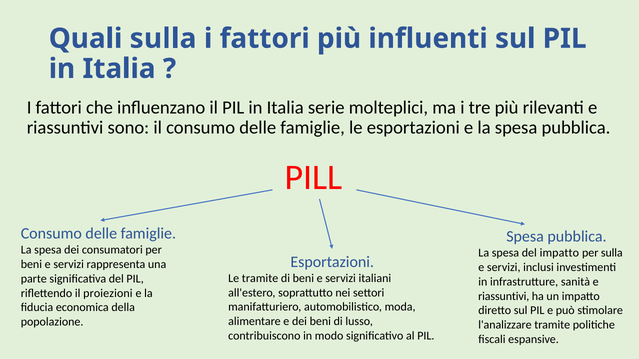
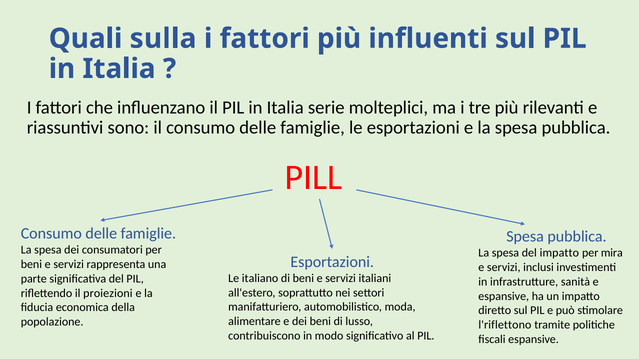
per sulla: sulla -> mira (612, 253)
Le tramite: tramite -> italiano (260, 279)
riassuntivi: riassuntivi -> espansive (504, 296)
l'analizzare: l'analizzare -> l'riflettono (505, 325)
